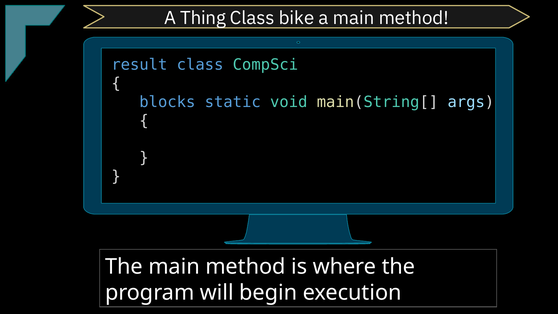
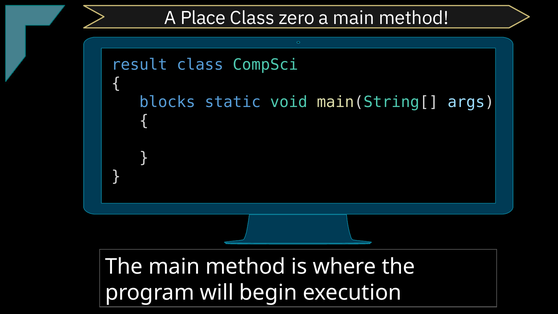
Thing: Thing -> Place (203, 18)
bike: bike -> zero (297, 18)
